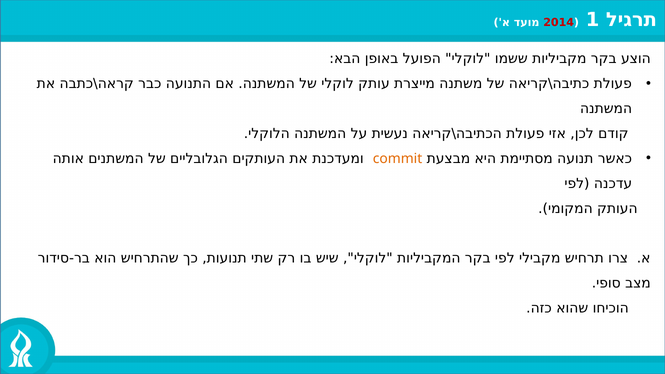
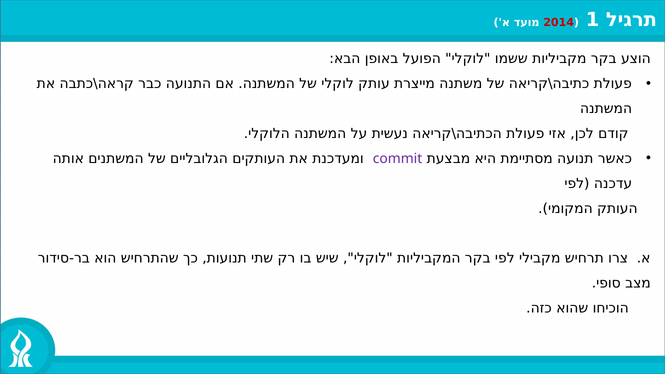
commit colour: orange -> purple (398, 159)
